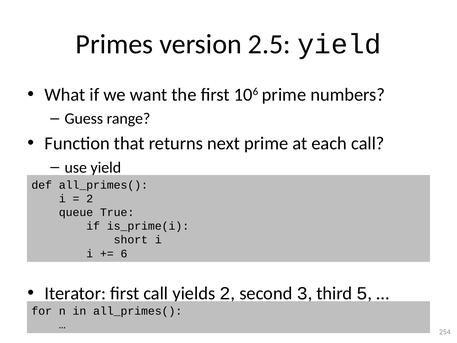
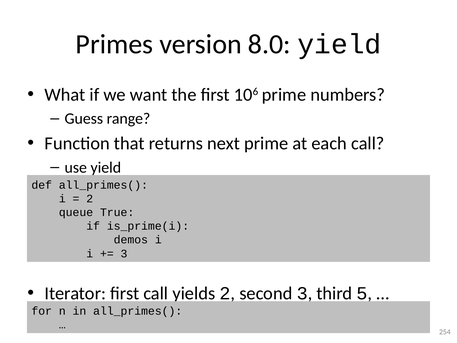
2.5: 2.5 -> 8.0 (269, 44)
short: short -> demos (131, 240)
6: 6 -> 3 (124, 253)
